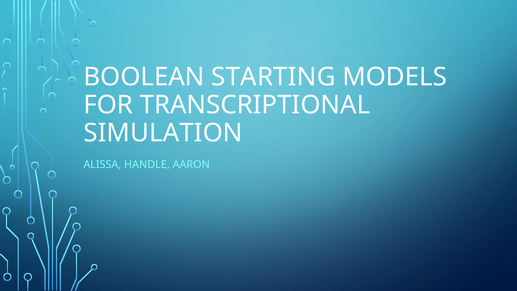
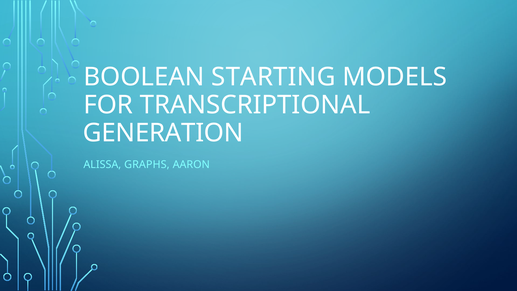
SIMULATION: SIMULATION -> GENERATION (163, 133)
HANDLE: HANDLE -> GRAPHS (147, 164)
